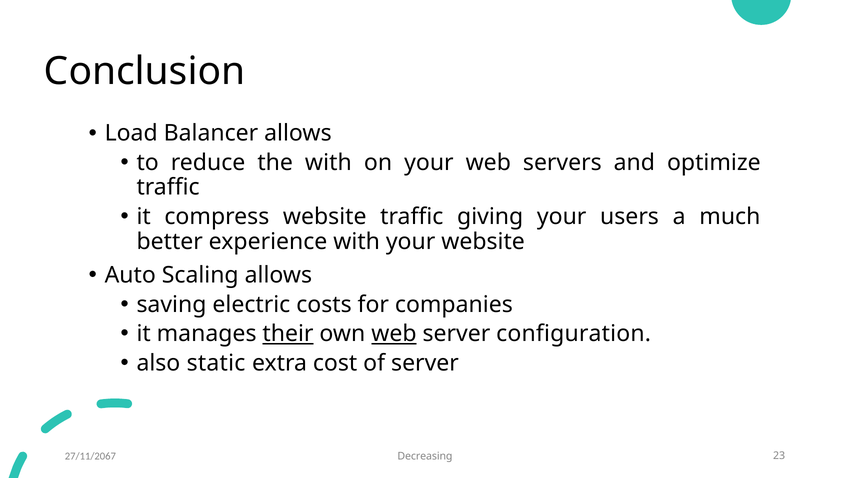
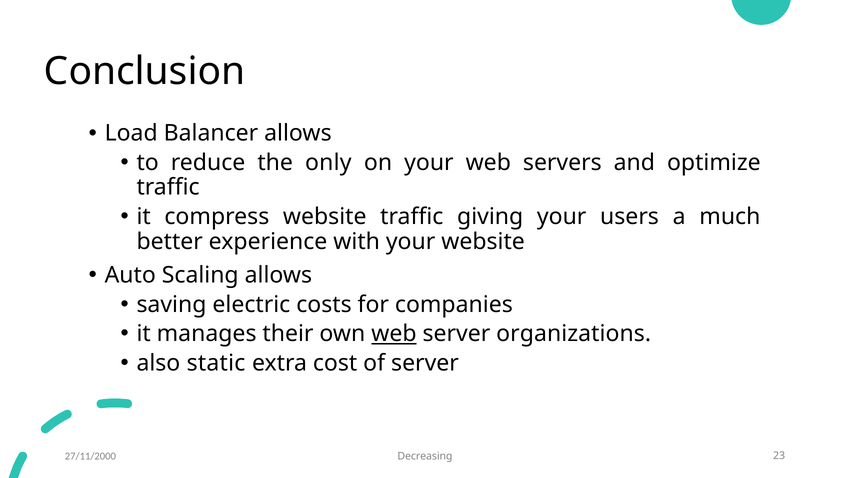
the with: with -> only (328, 163)
their underline: present -> none (288, 334)
configuration: configuration -> organizations (574, 334)
27/11/2067: 27/11/2067 -> 27/11/2000 (90, 457)
